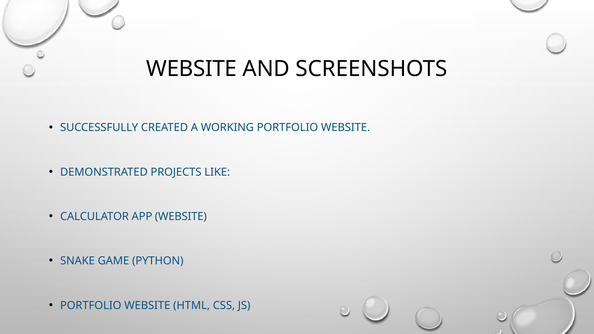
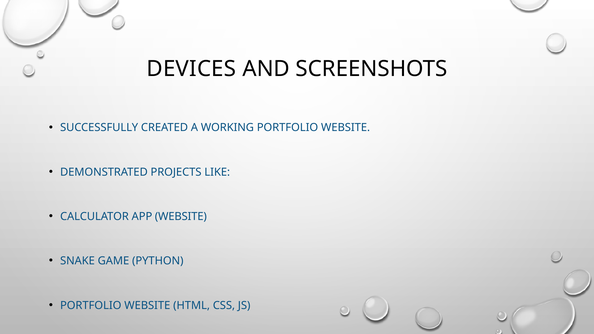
WEBSITE: WEBSITE -> DEVICES (191, 69)
